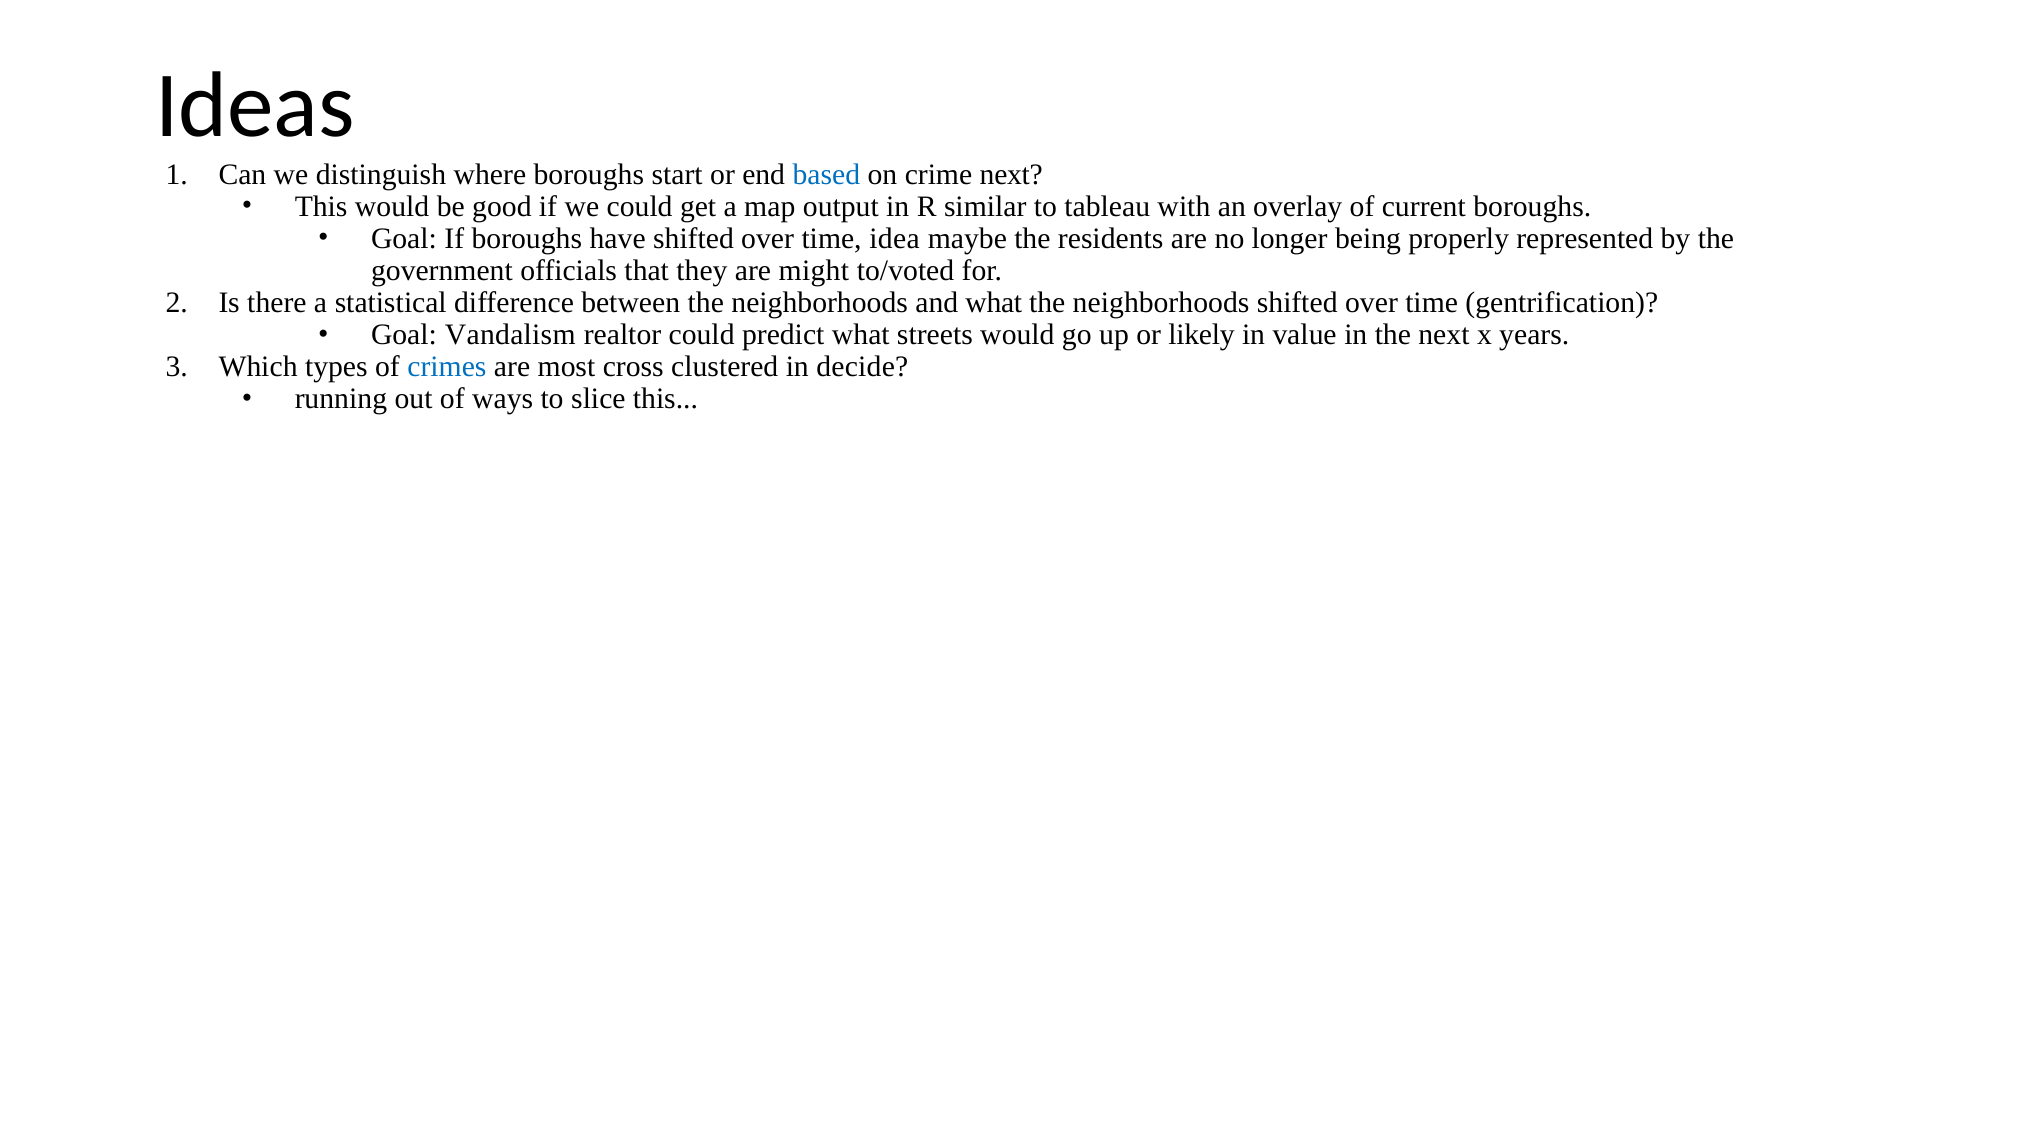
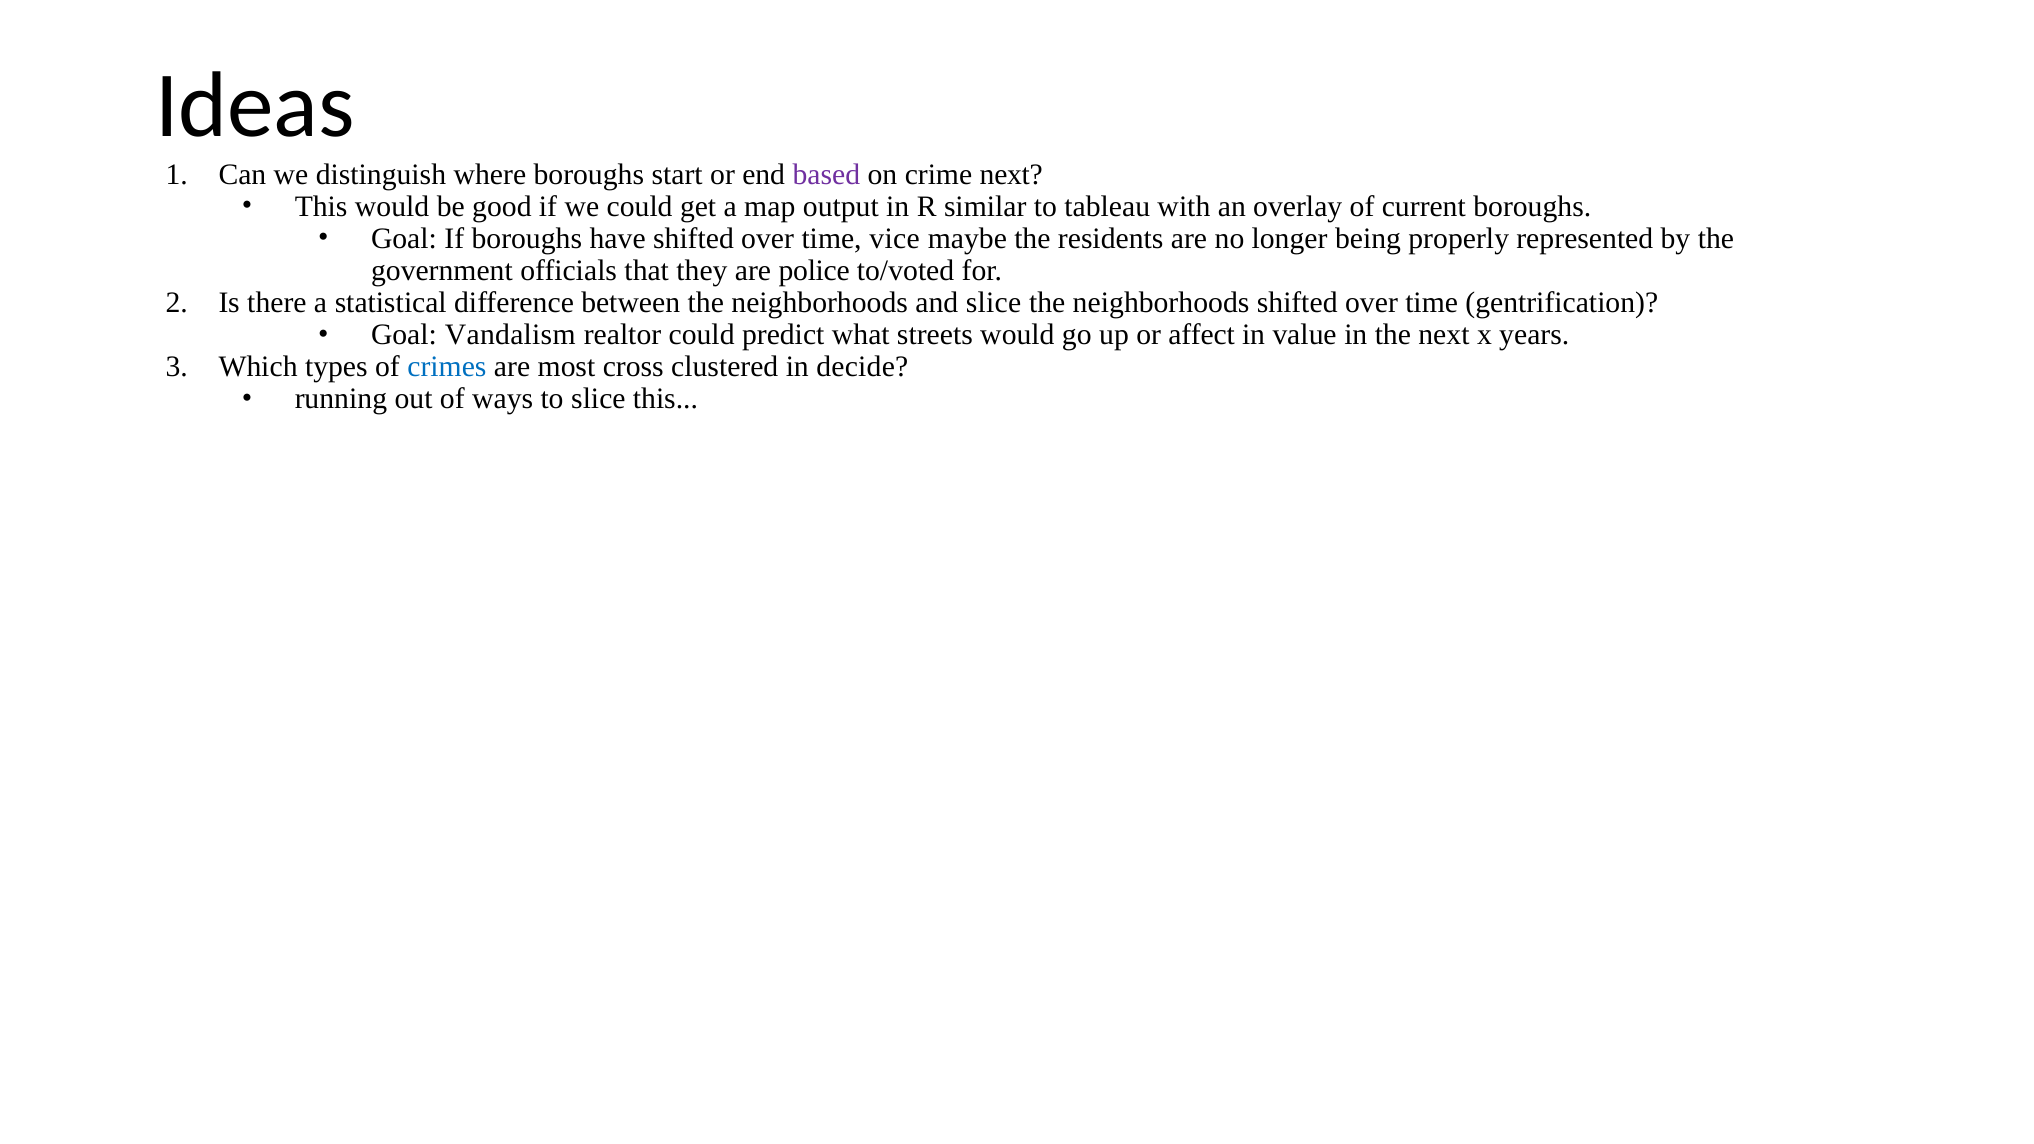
based colour: blue -> purple (826, 175)
idea: idea -> vice (895, 239)
might: might -> police (814, 271)
and what: what -> slice (994, 303)
likely: likely -> affect (1202, 335)
